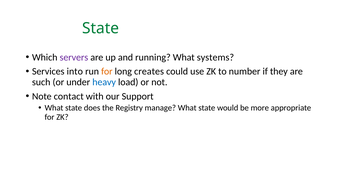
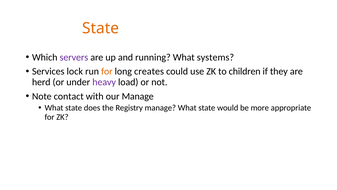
State colour: green -> orange (101, 28)
into: into -> lock (75, 71)
number: number -> children (245, 71)
such: such -> herd (41, 82)
heavy colour: blue -> purple (104, 82)
our Support: Support -> Manage (138, 96)
